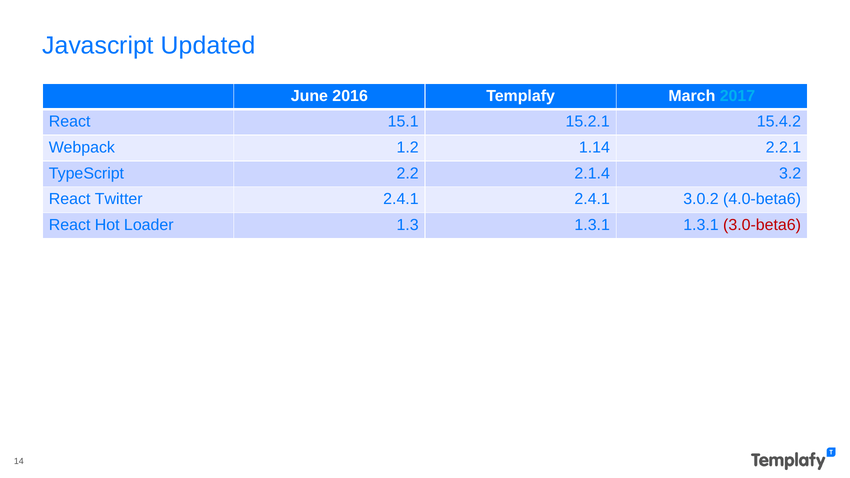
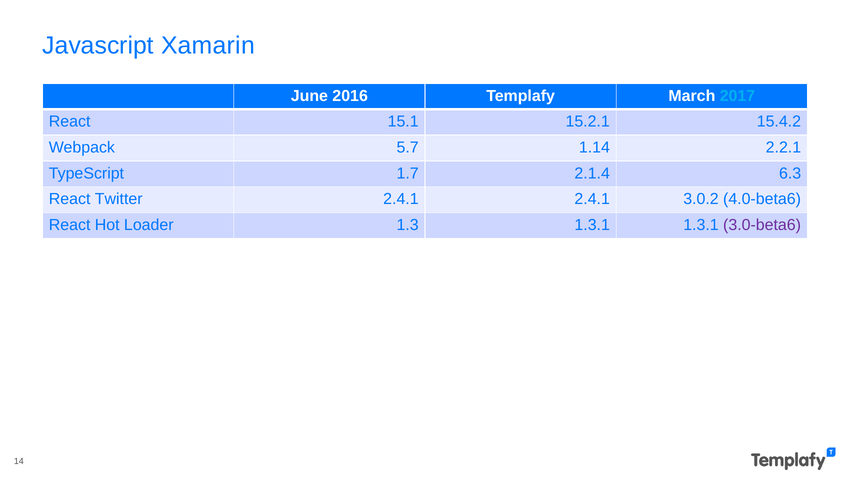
Updated: Updated -> Xamarin (208, 46)
1.2: 1.2 -> 5.7 (408, 148)
2.2: 2.2 -> 1.7 (408, 173)
3.2: 3.2 -> 6.3 (790, 173)
3.0-beta6 colour: red -> purple (762, 225)
